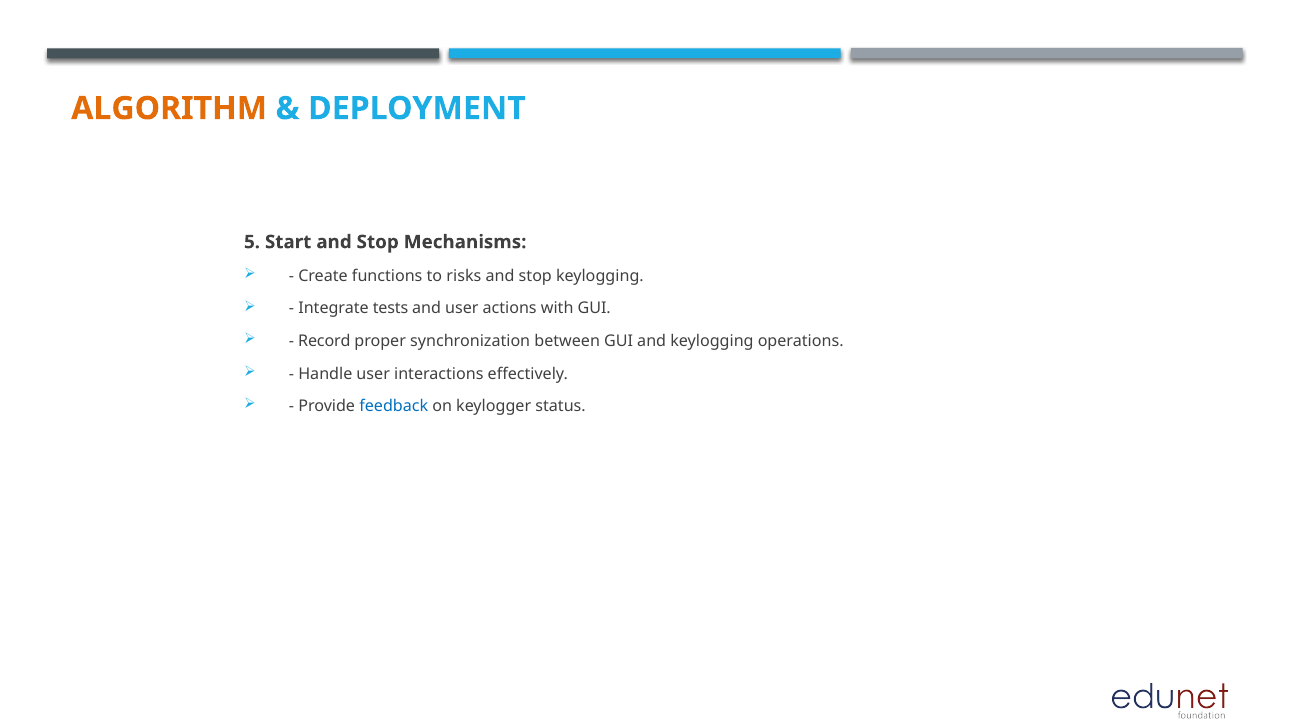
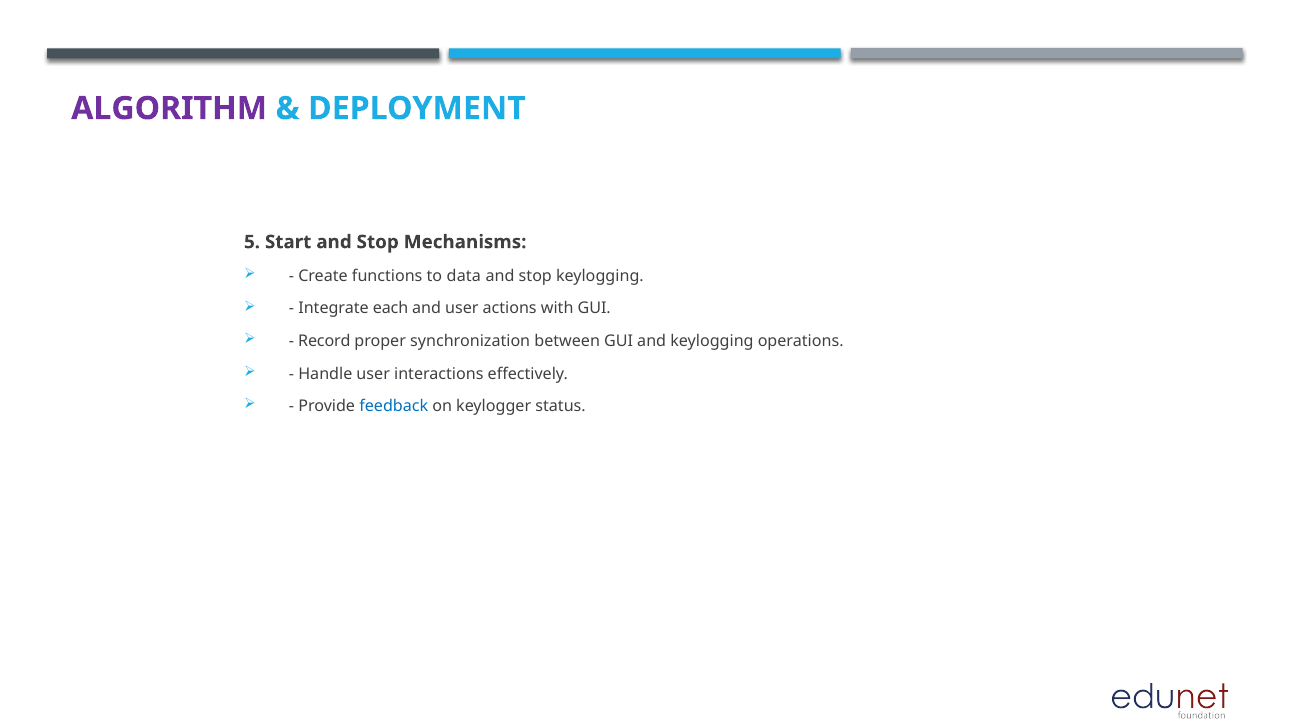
ALGORITHM colour: orange -> purple (169, 108)
risks: risks -> data (464, 276)
tests: tests -> each (391, 308)
